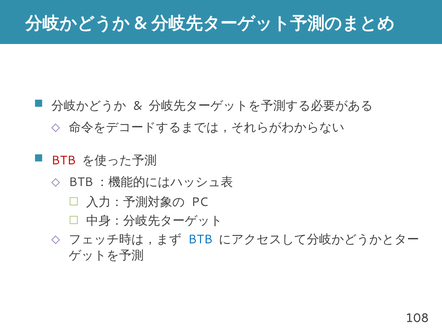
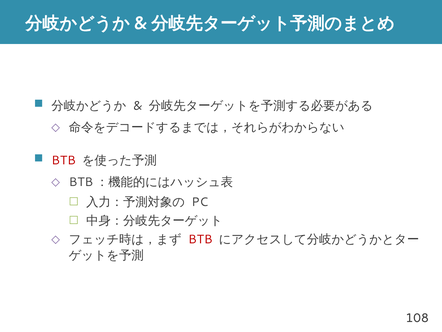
BTB colour: blue -> red (200, 239)
